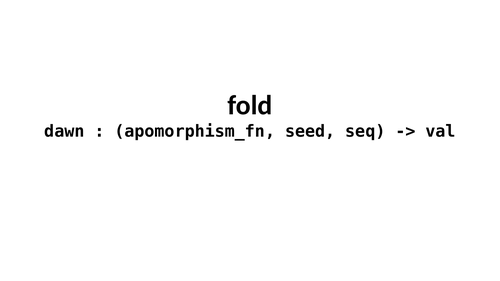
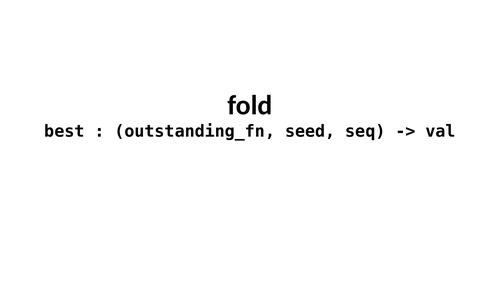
dawn: dawn -> best (64, 131)
apomorphism_fn: apomorphism_fn -> outstanding_fn (195, 131)
